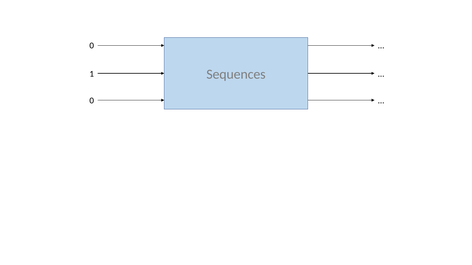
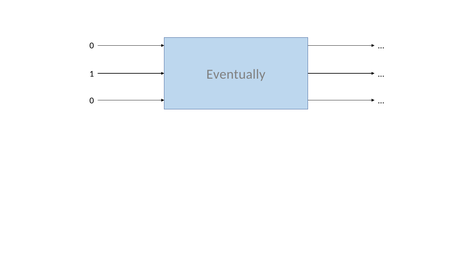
Sequences: Sequences -> Eventually (236, 74)
